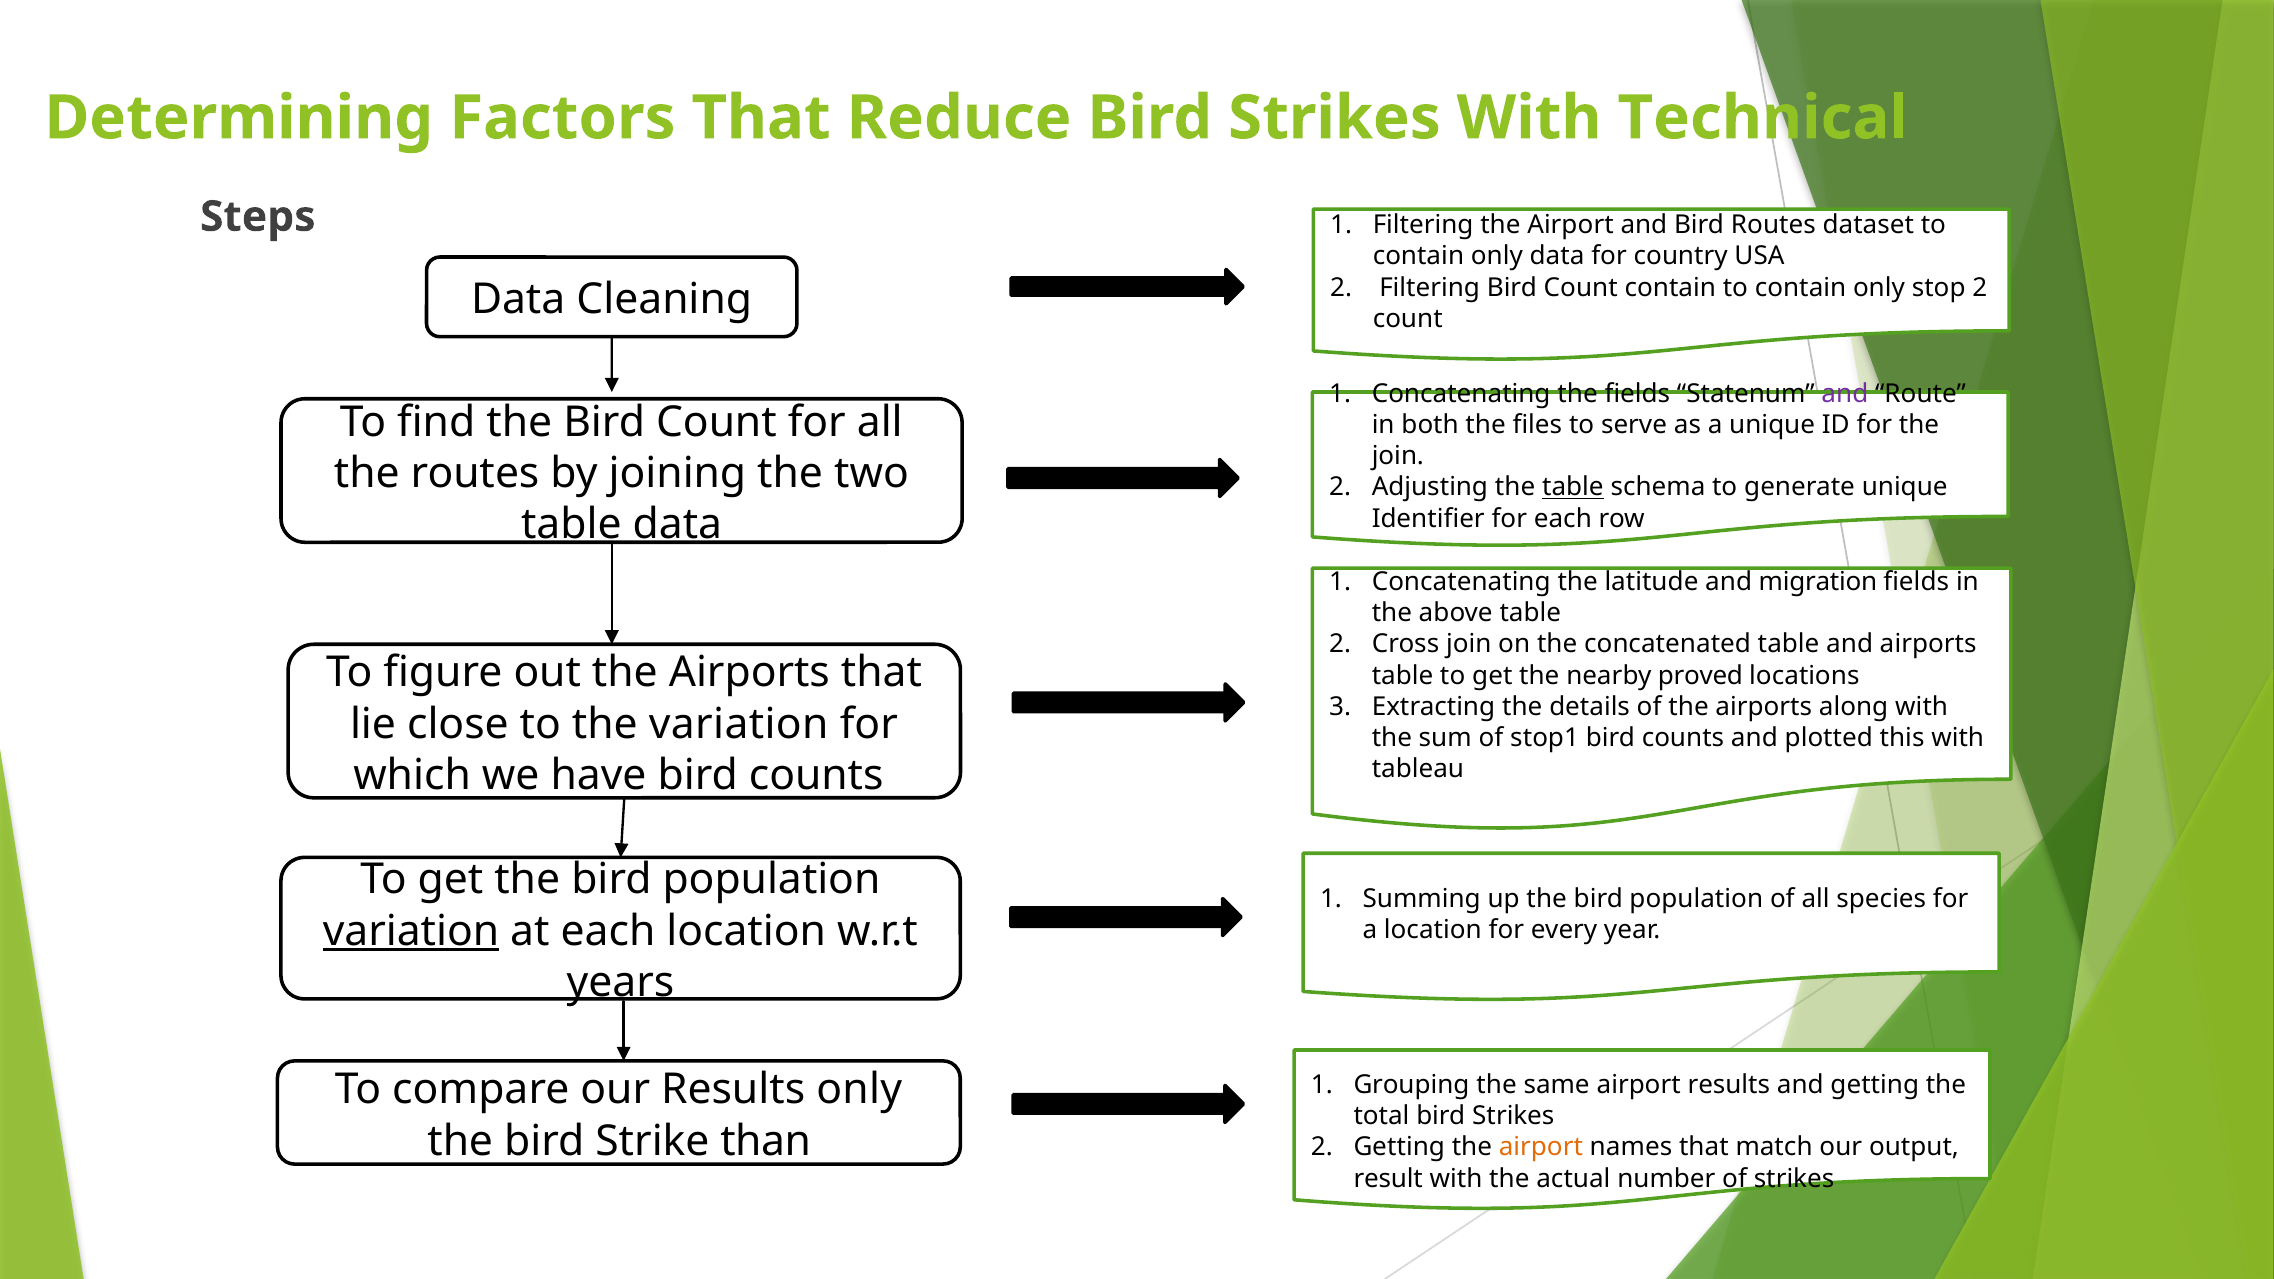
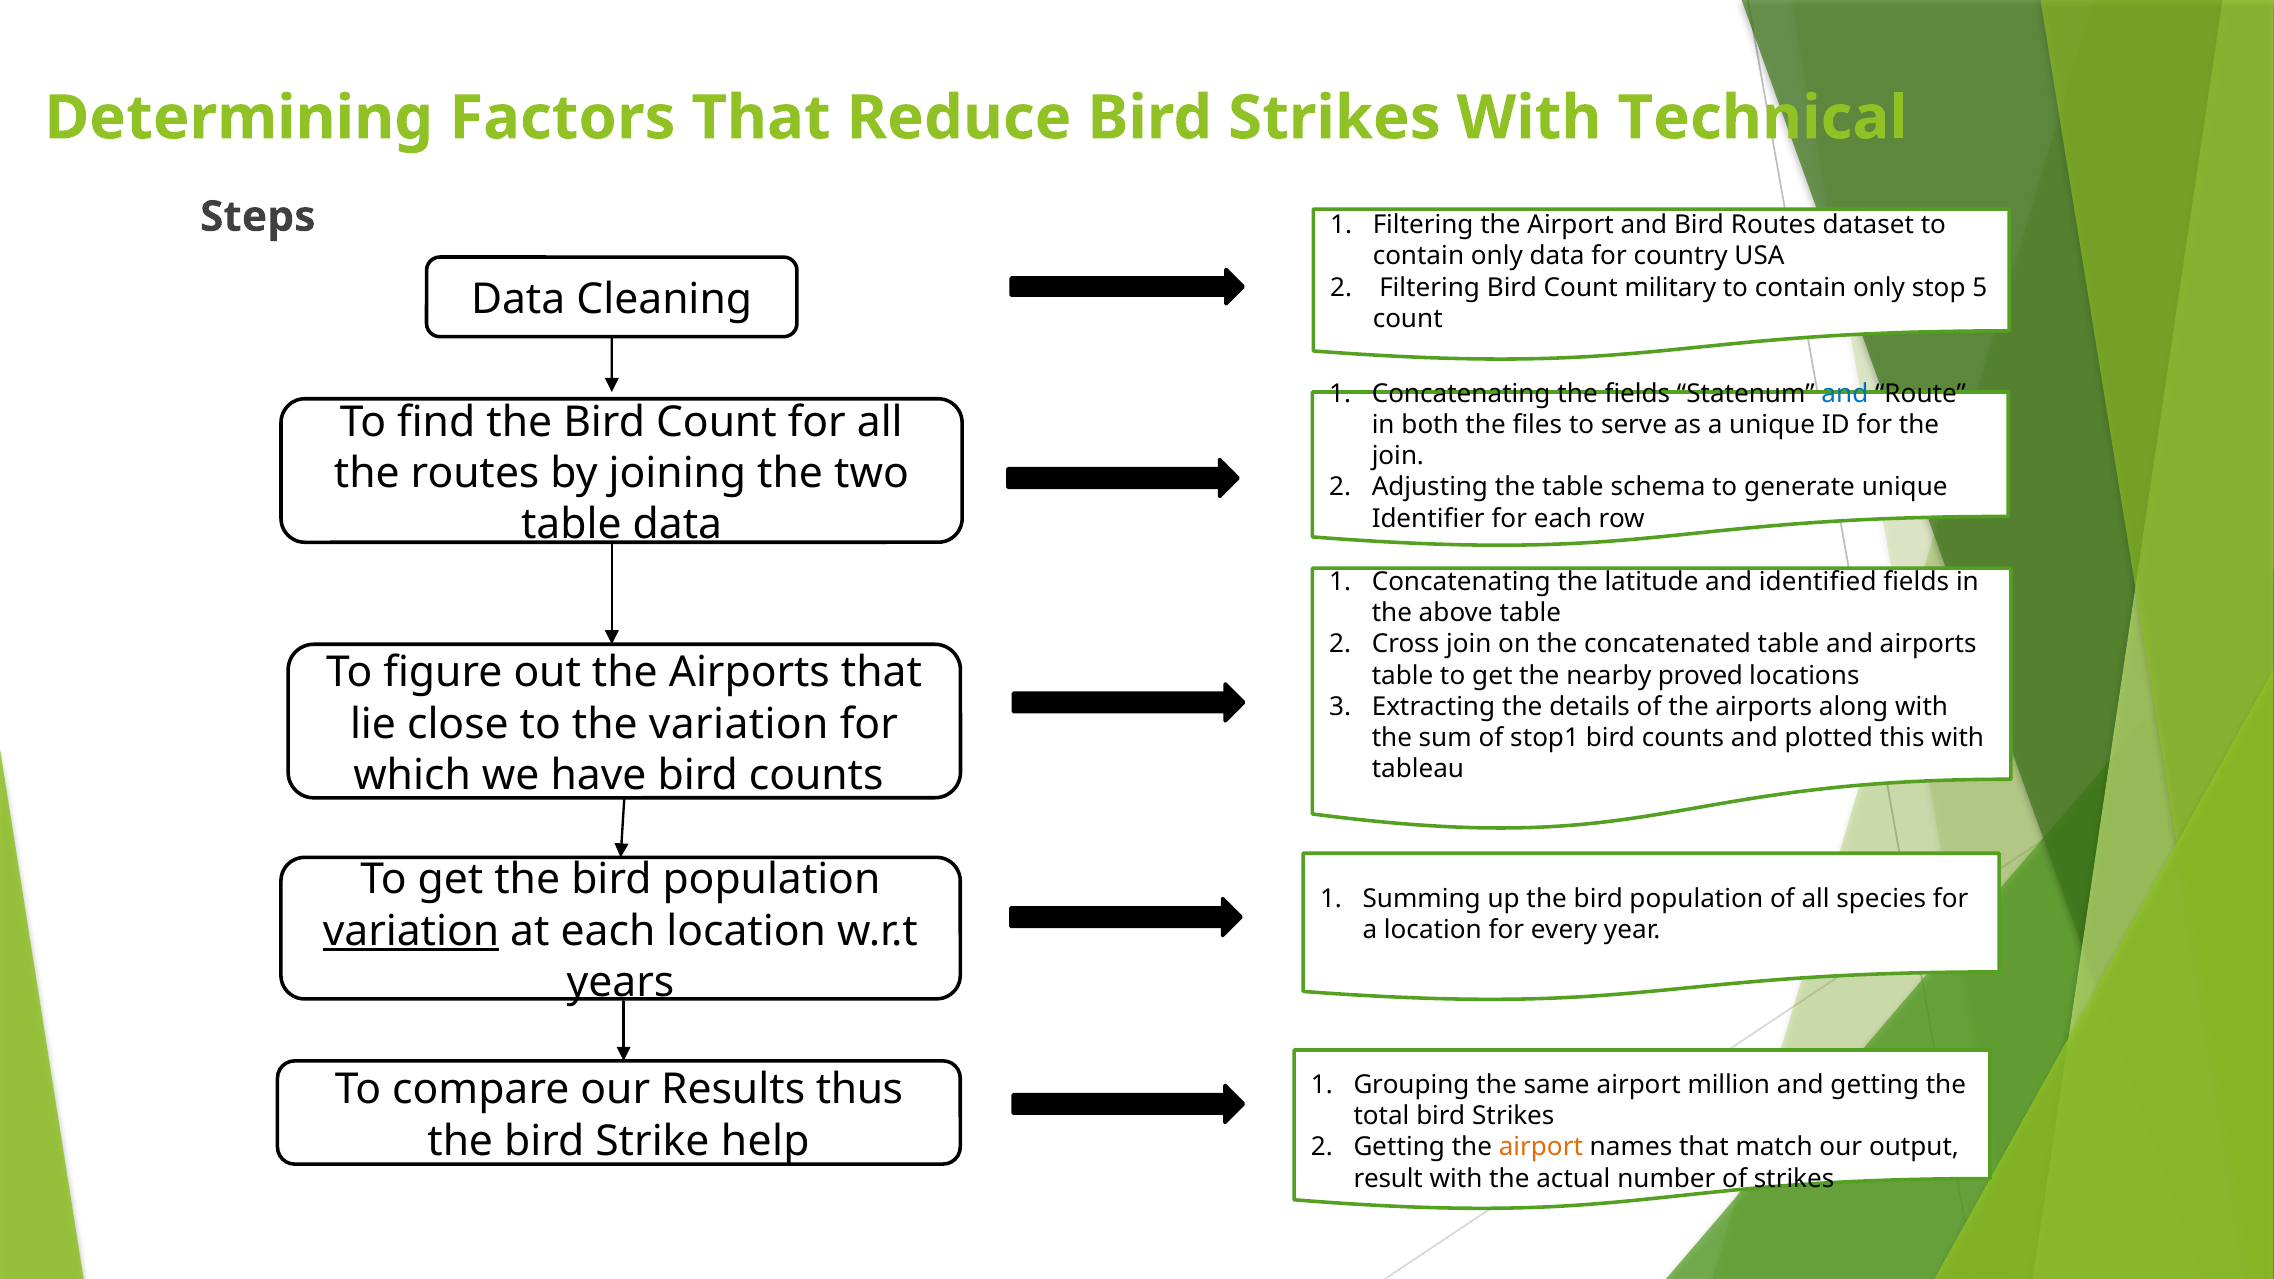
Count contain: contain -> military (1670, 287)
stop 2: 2 -> 5 (1980, 287)
and colour: purple -> blue (1845, 393)
table underline: present -> none (1573, 487)
migration: migration -> identified (1818, 582)
airport results: results -> million (1729, 1085)
Results only: only -> thus (860, 1090)
than: than -> help (765, 1141)
